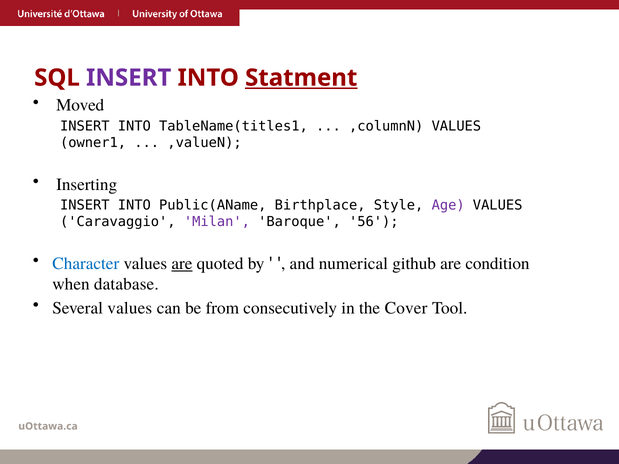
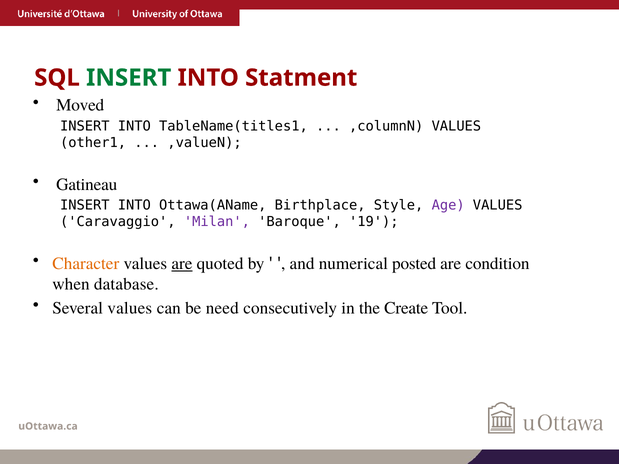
INSERT colour: purple -> green (129, 78)
Statment underline: present -> none (301, 78)
owner1: owner1 -> other1 (93, 143)
Inserting: Inserting -> Gatineau (87, 184)
Public(AName: Public(AName -> Ottawa(AName (213, 206)
56: 56 -> 19 (374, 222)
Character colour: blue -> orange (86, 264)
github: github -> posted (414, 264)
from: from -> need (222, 308)
Cover: Cover -> Create (406, 308)
